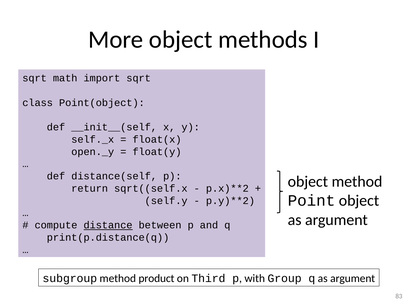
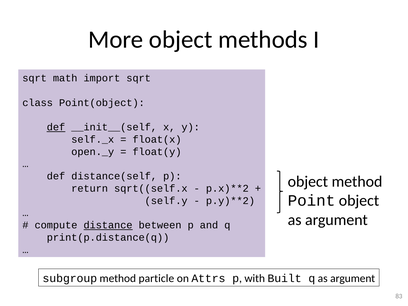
def underline: none -> present (56, 127)
product: product -> particle (156, 278)
Third: Third -> Attrs (208, 278)
Group: Group -> Built (285, 278)
